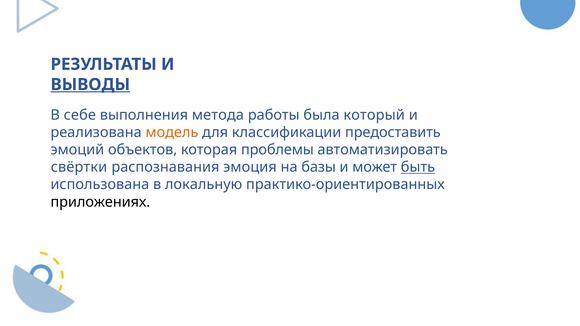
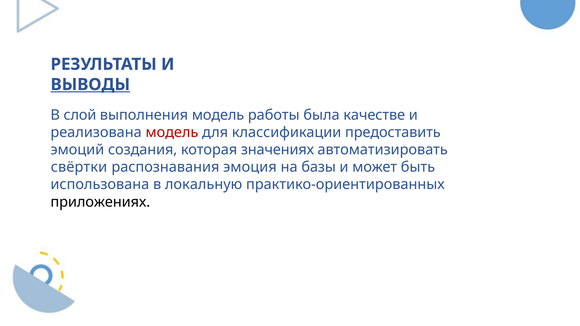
себе: себе -> слой (80, 115)
выполнения метода: метода -> модель (218, 115)
который: который -> качестве (374, 115)
модель colour: orange -> red (172, 132)
объектов: объектов -> создания (143, 150)
проблемы: проблемы -> значениях (277, 150)
быть underline: present -> none (418, 167)
